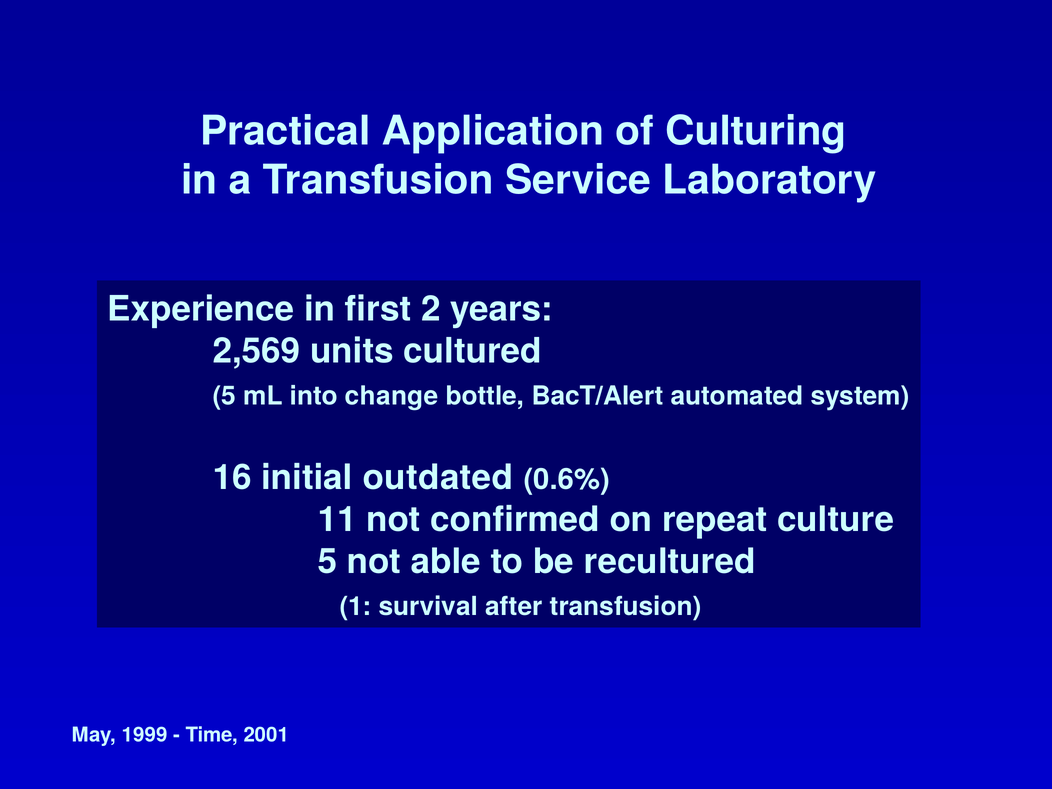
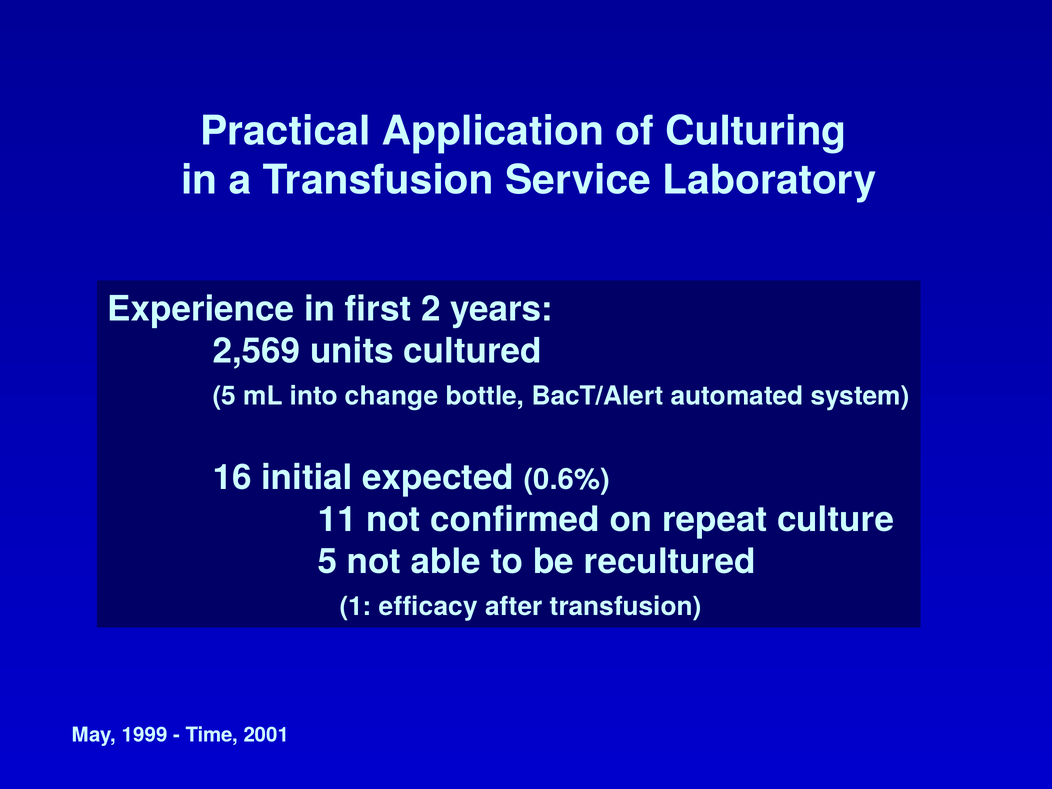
outdated: outdated -> expected (438, 477)
survival: survival -> efficacy (428, 607)
